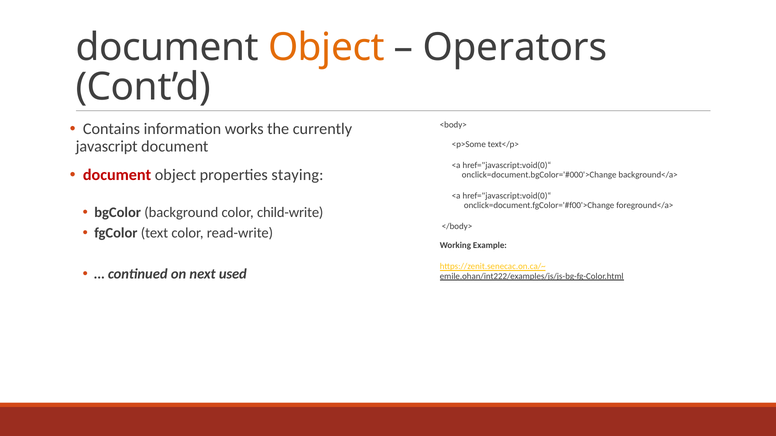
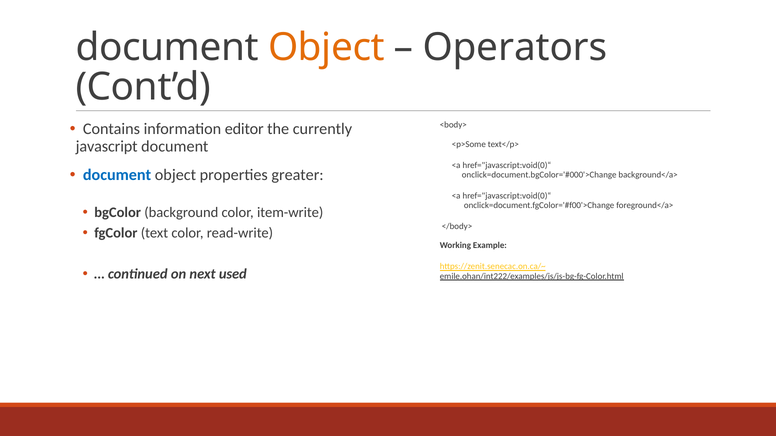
works: works -> editor (244, 129)
document colour: red -> blue (117, 175)
staying: staying -> greater (298, 175)
child-write: child-write -> item-write (290, 213)
